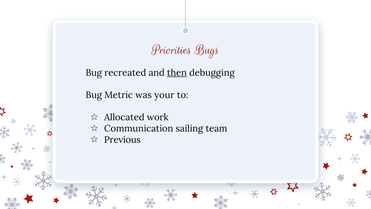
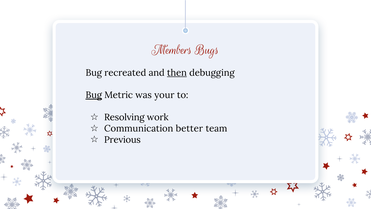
Priorities: Priorities -> Members (172, 49)
Bug underline: none -> present (94, 95)
Allocated: Allocated -> Resolving (124, 117)
sailing: sailing -> better (189, 128)
